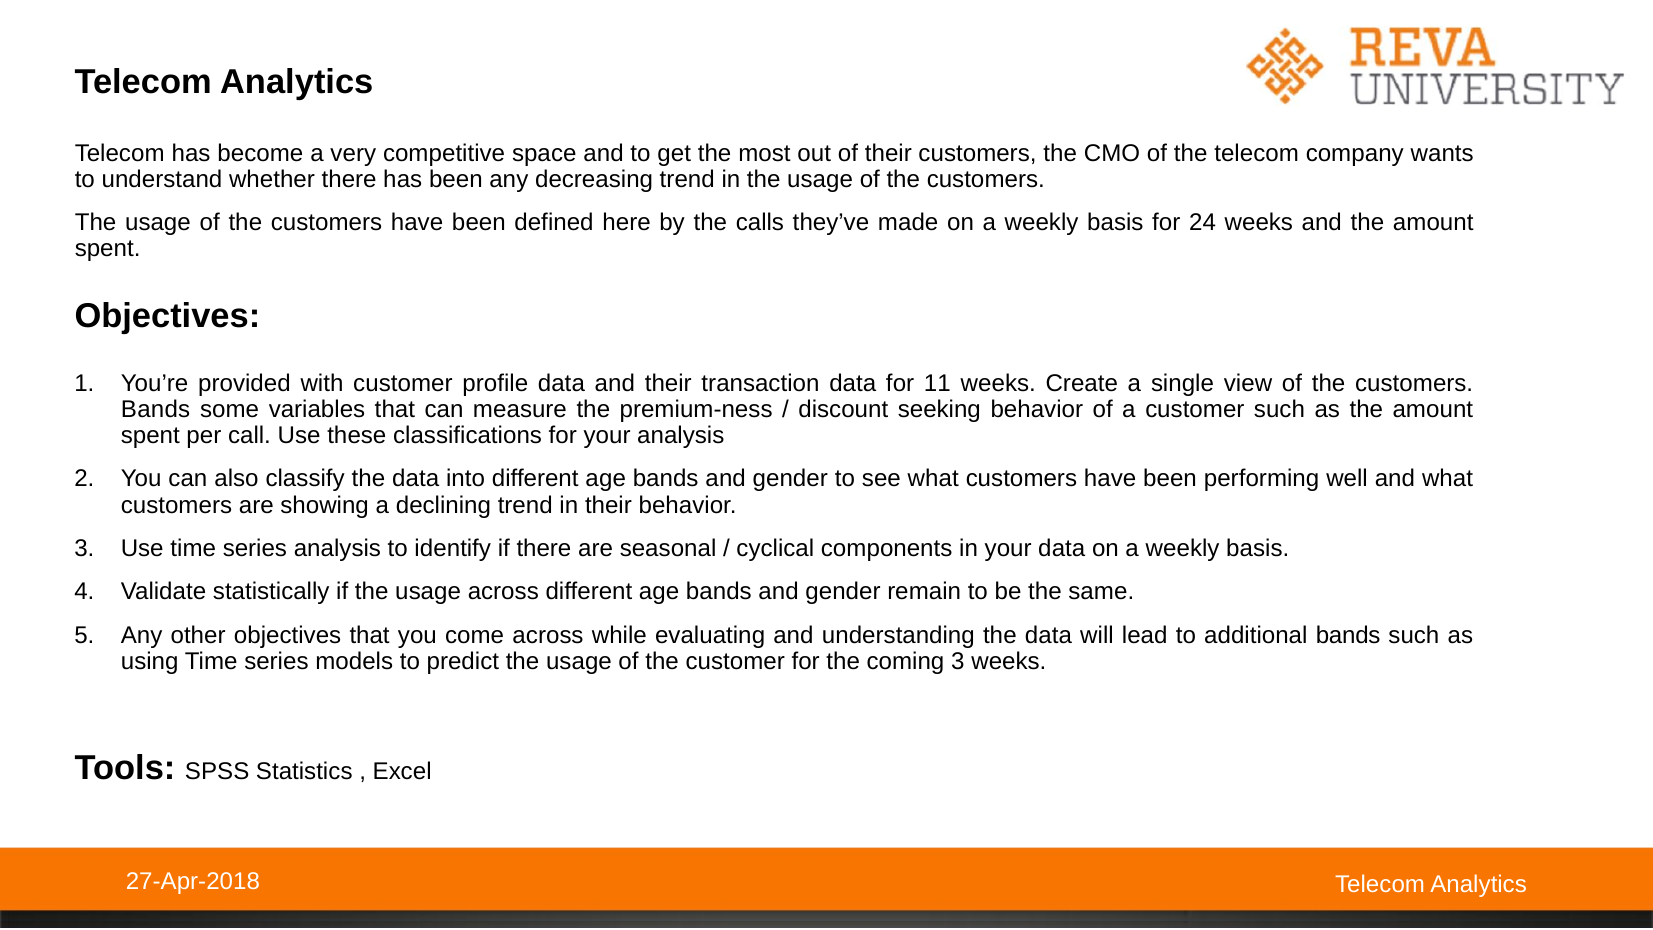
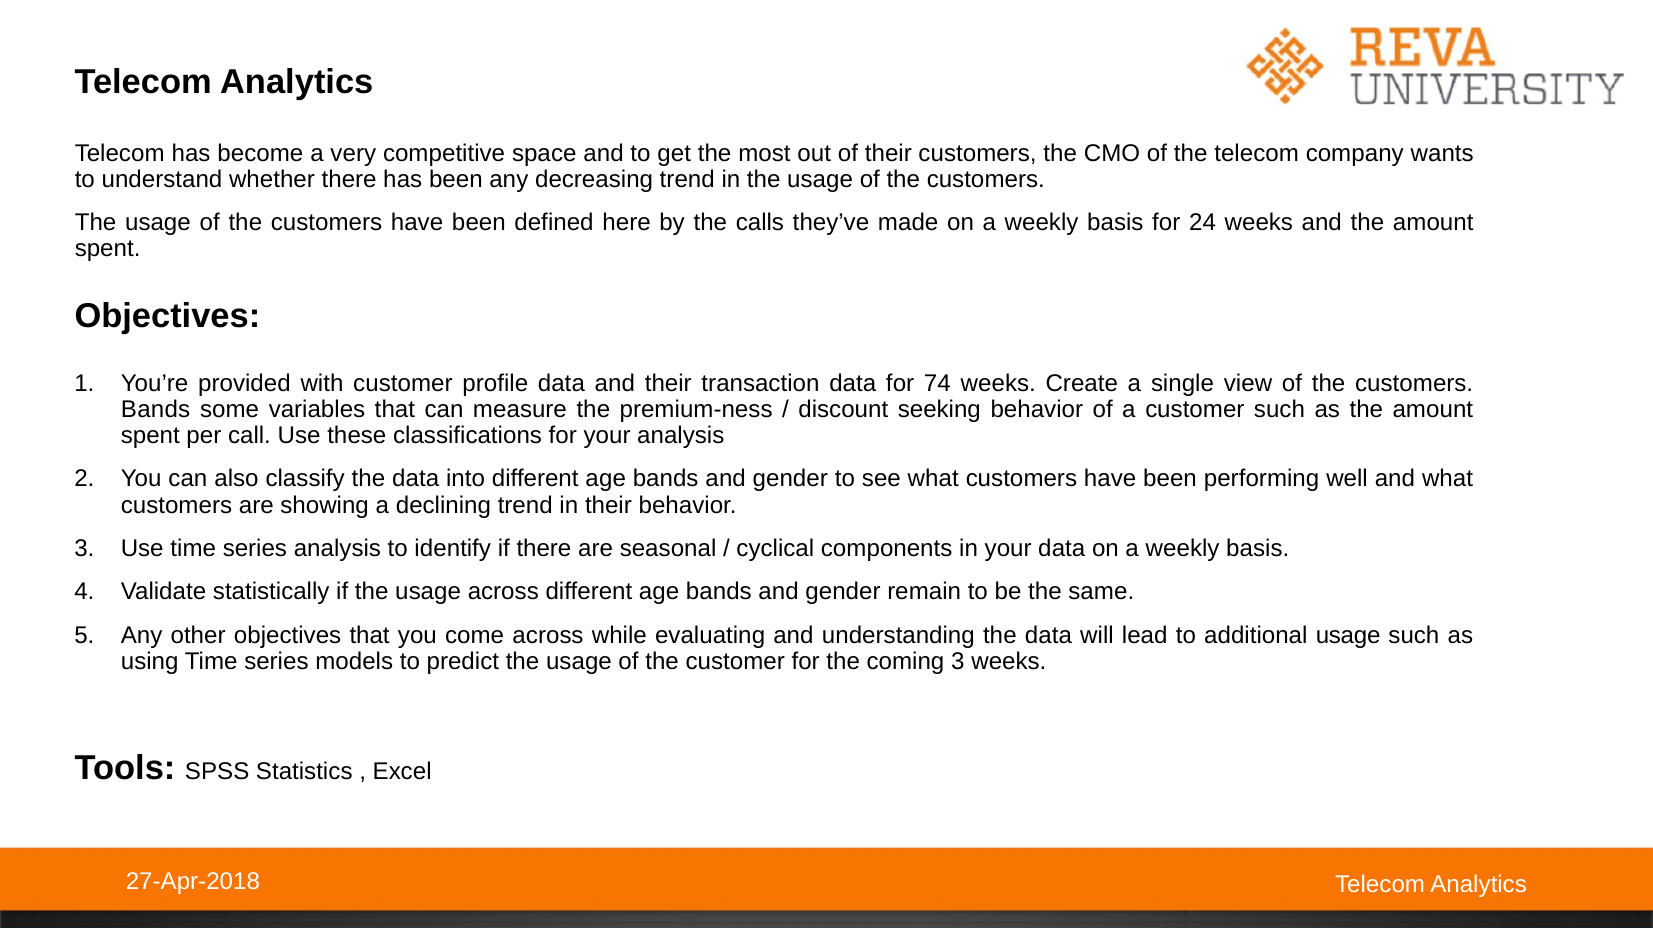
11: 11 -> 74 (937, 383)
additional bands: bands -> usage (1348, 635)
